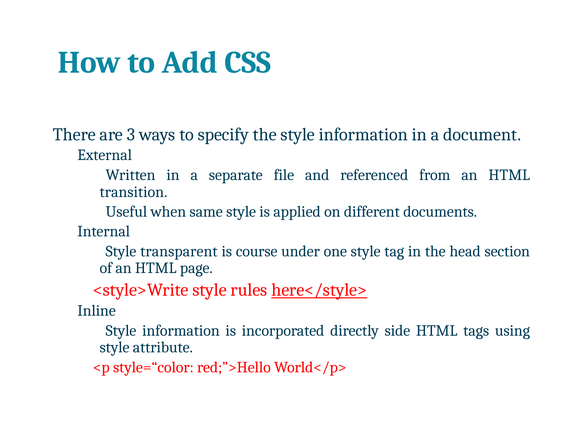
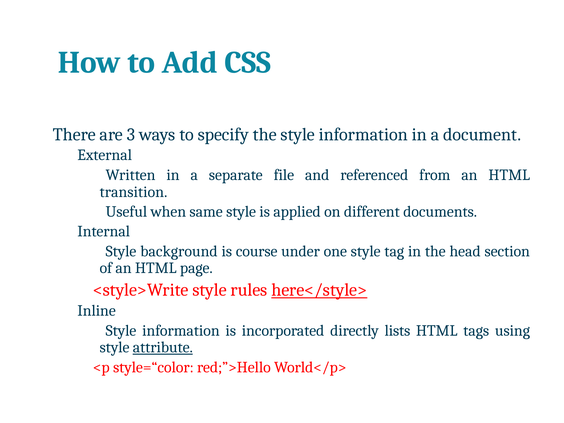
transparent: transparent -> background (179, 251)
side: side -> lists (397, 331)
attribute underline: none -> present (163, 347)
